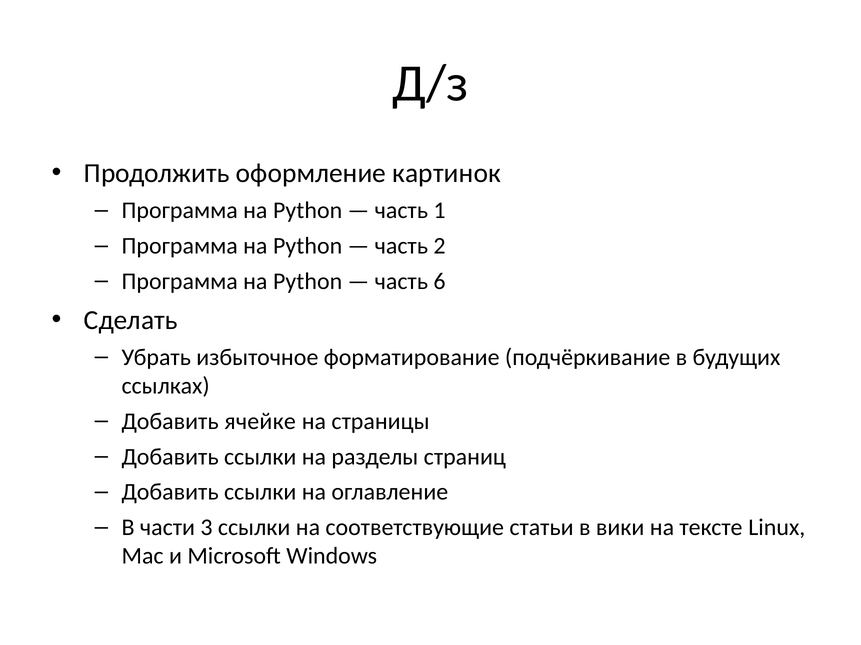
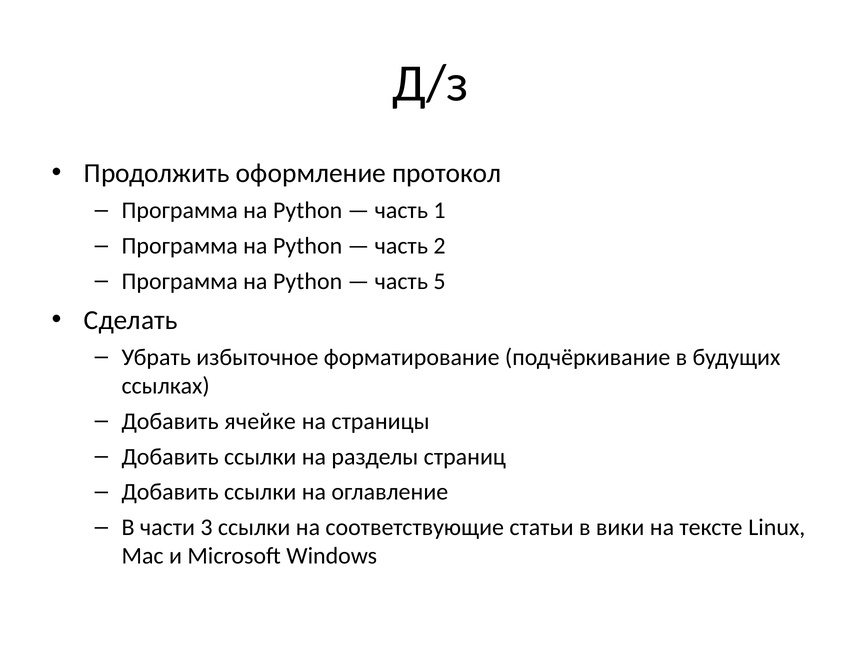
картинок: картинок -> протокол (447, 173)
6: 6 -> 5 (439, 282)
